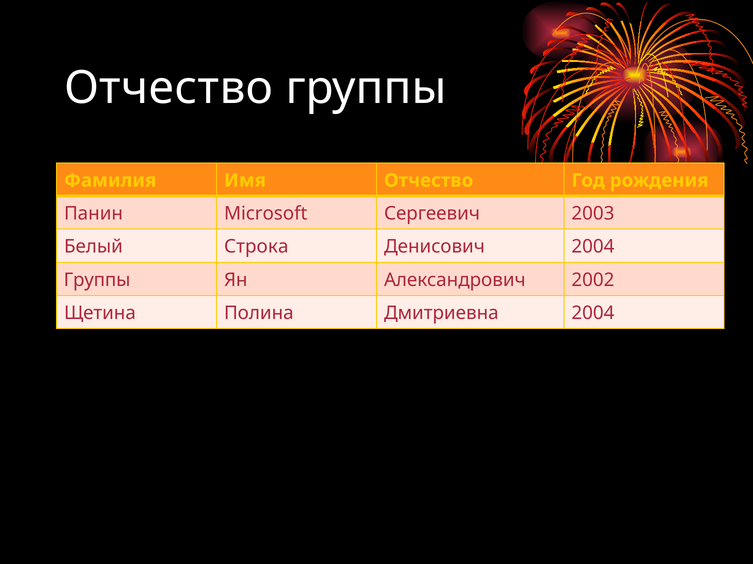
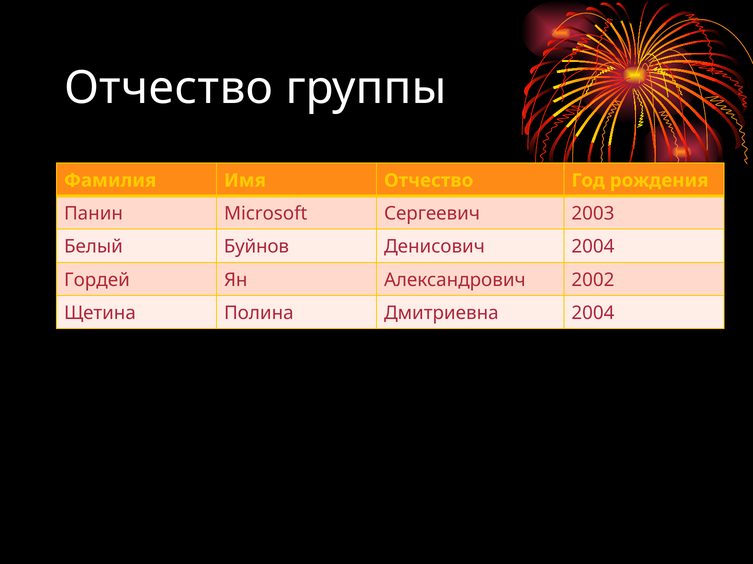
Строка: Строка -> Буйнов (256, 247)
Группы: Группы -> Гордей (97, 280)
